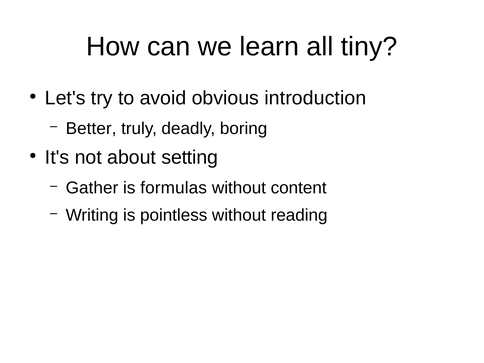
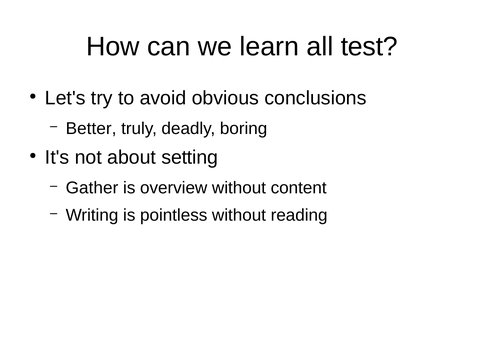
tiny: tiny -> test (369, 47)
introduction: introduction -> conclusions (315, 98)
formulas: formulas -> overview (174, 188)
